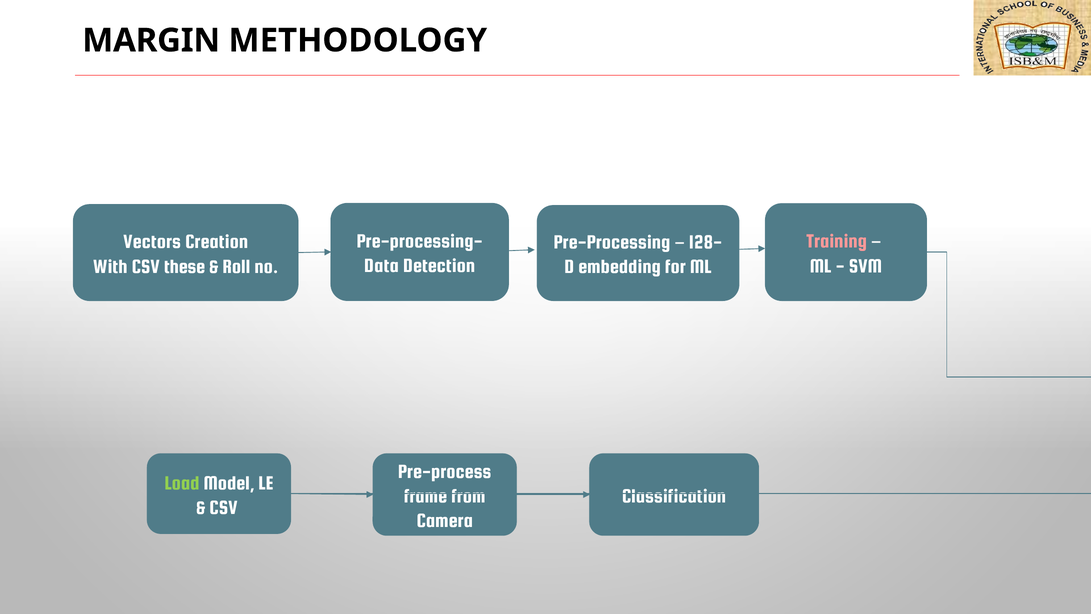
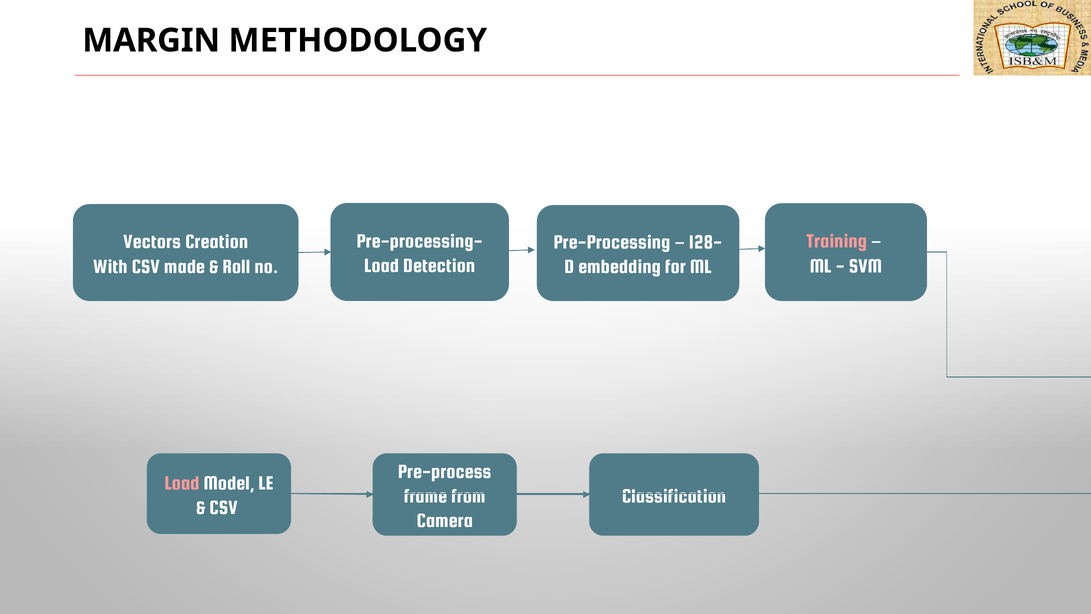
Data: Data -> Load (382, 265)
these: these -> made (184, 266)
Load colour: light green -> pink (182, 483)
